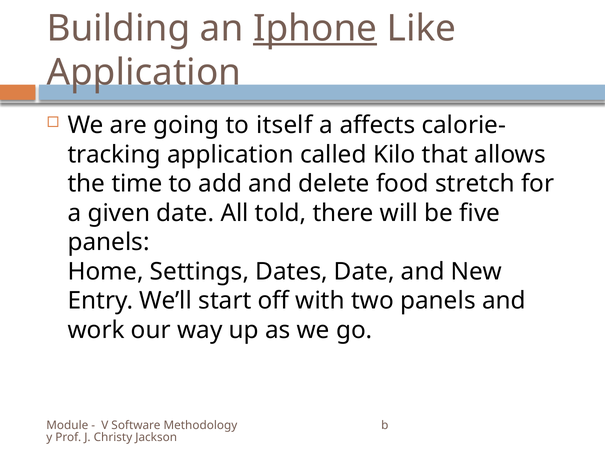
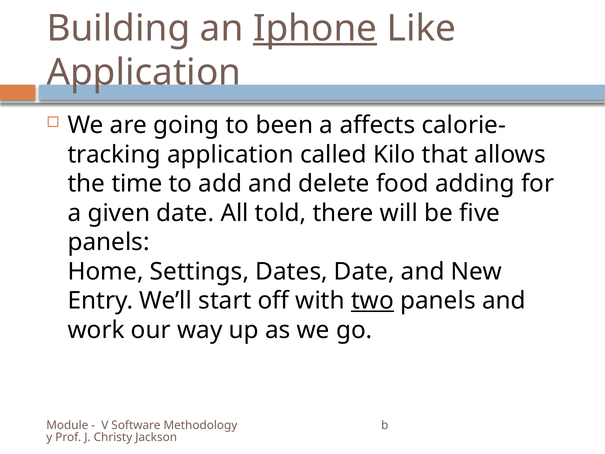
itself: itself -> been (284, 125)
stretch: stretch -> adding (475, 184)
two underline: none -> present (373, 301)
